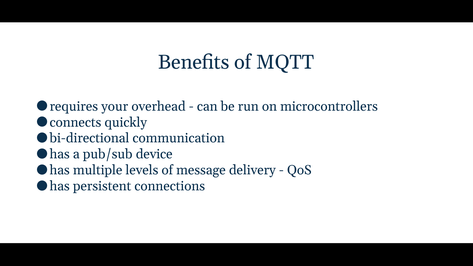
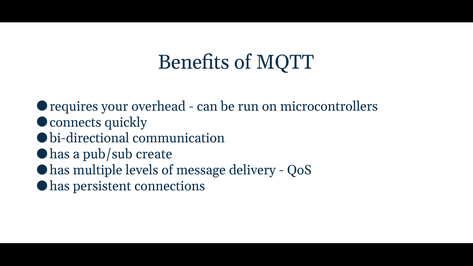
device: device -> create (154, 154)
